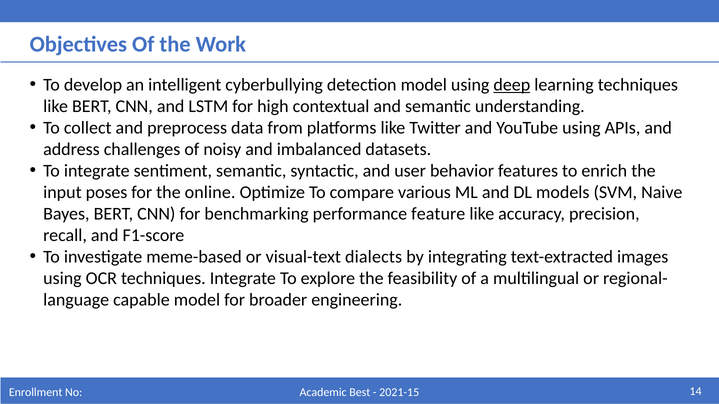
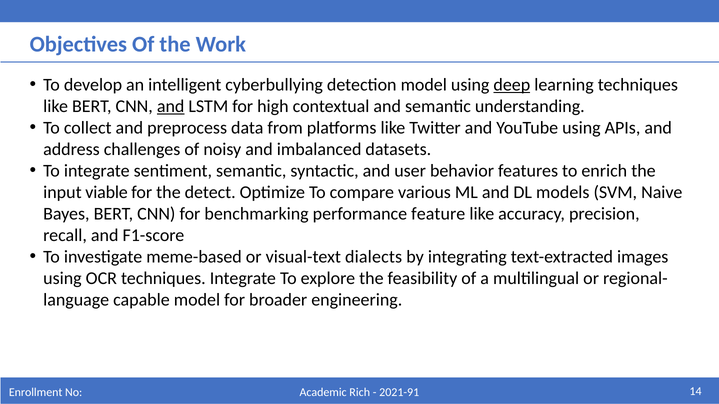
and underline: none -> present (171, 106)
poses: poses -> viable (107, 193)
online: online -> detect (210, 193)
Best: Best -> Rich (360, 393)
2021-15: 2021-15 -> 2021-91 (399, 393)
